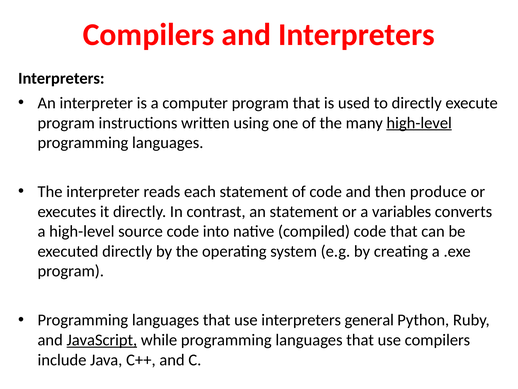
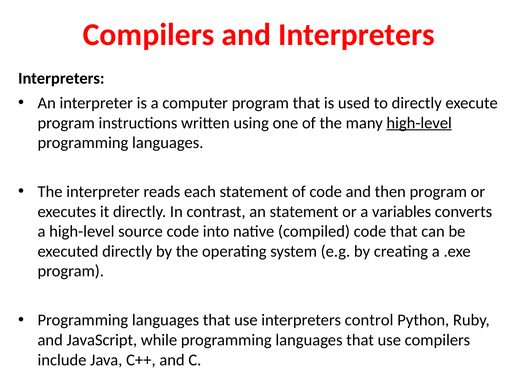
then produce: produce -> program (438, 191)
general: general -> control (369, 320)
JavaScript underline: present -> none (102, 340)
